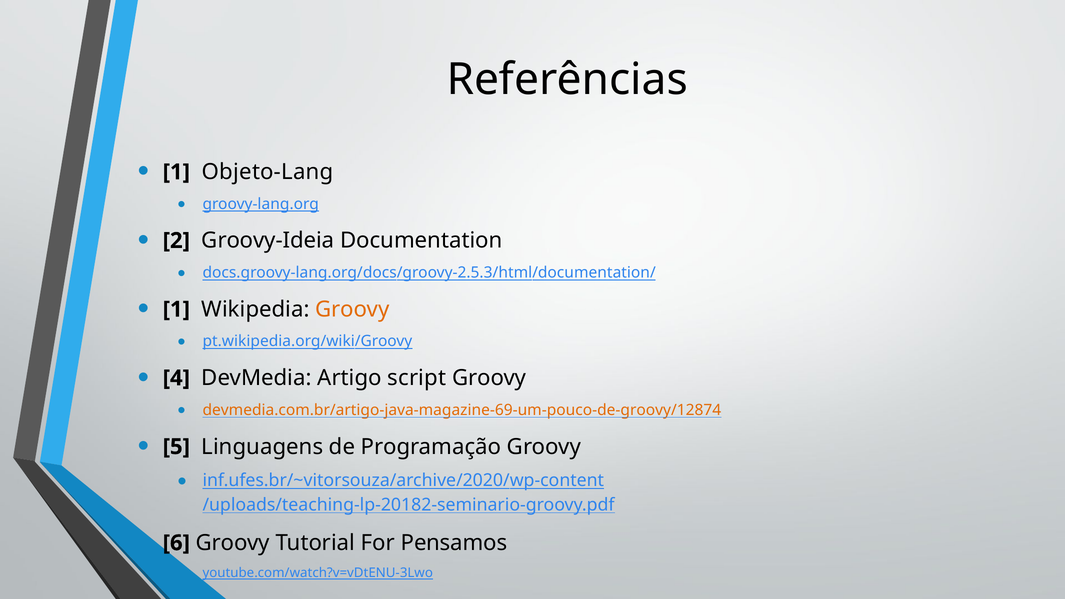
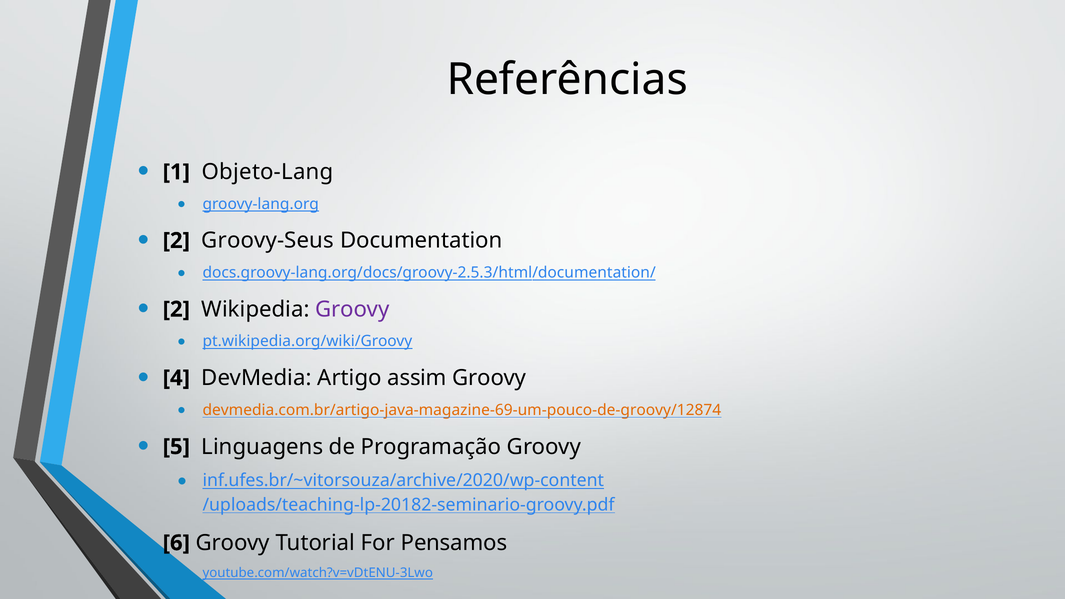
Groovy-Ideia: Groovy-Ideia -> Groovy-Seus (268, 241)
1: 1 -> 2 (176, 309)
Groovy colour: orange -> purple (352, 309)
script: script -> assim (417, 378)
